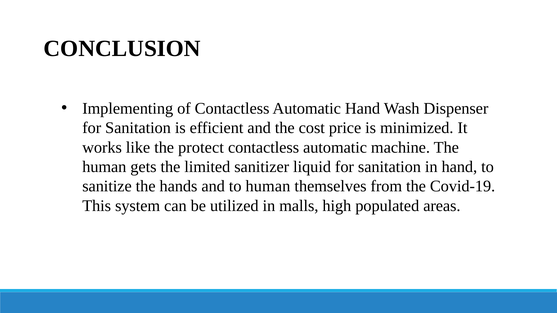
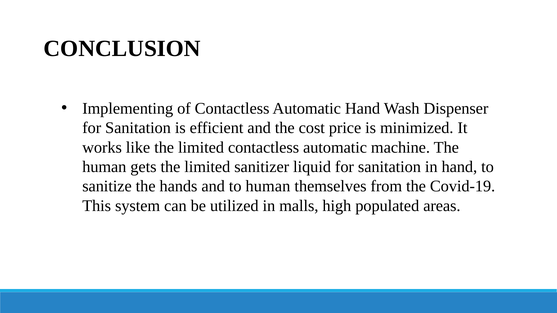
like the protect: protect -> limited (201, 147)
